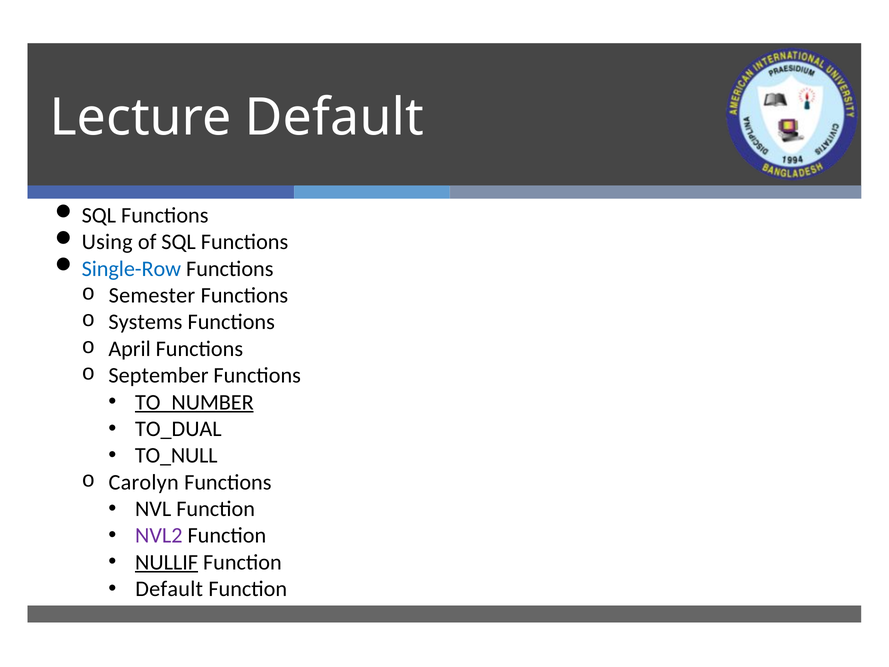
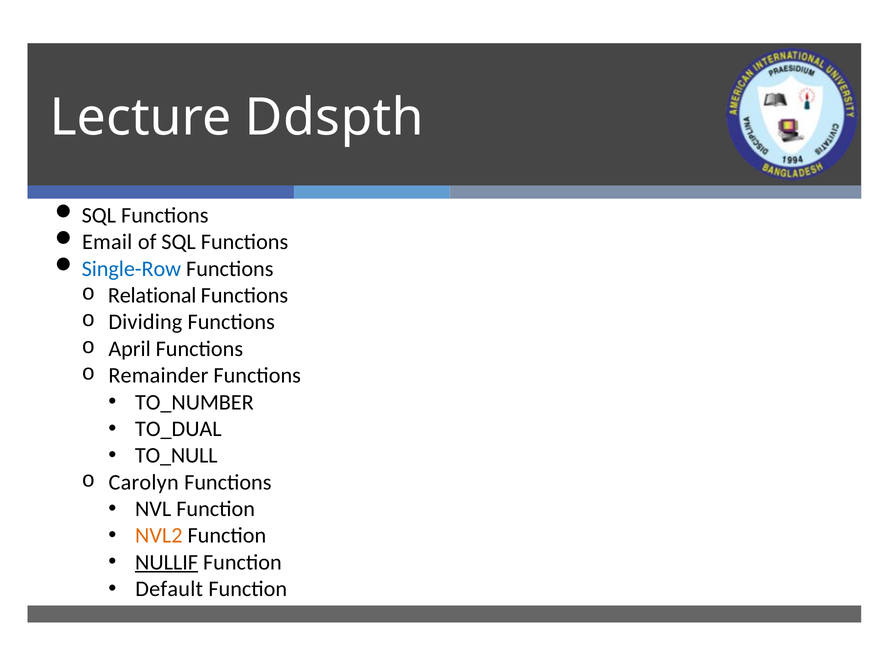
Lecture Default: Default -> Ddspth (334, 117)
Using: Using -> Email (107, 242)
Semester: Semester -> Relational (152, 295)
Systems: Systems -> Dividing (145, 322)
September: September -> Remainder (158, 375)
TO_NUMBER underline: present -> none (194, 402)
NVL2 colour: purple -> orange (159, 535)
